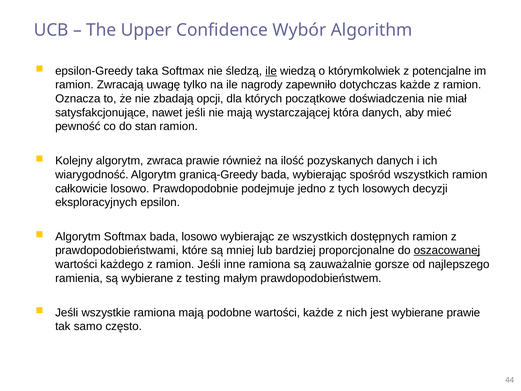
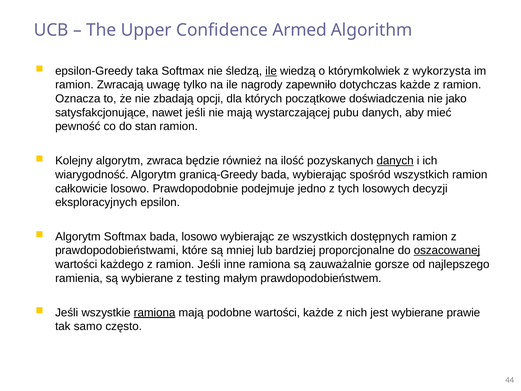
Wybór: Wybór -> Armed (300, 30)
potencjalne: potencjalne -> wykorzysta (442, 71)
miał: miał -> jako (456, 99)
która: która -> pubu (346, 113)
zwraca prawie: prawie -> będzie (203, 161)
danych underline: none -> present (395, 161)
ramiona underline: none -> present (155, 312)
